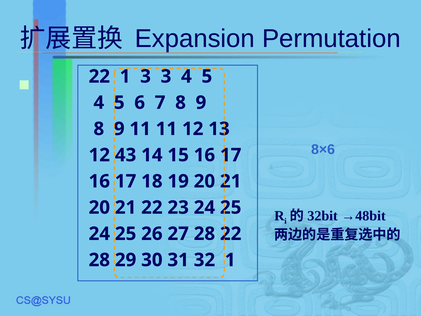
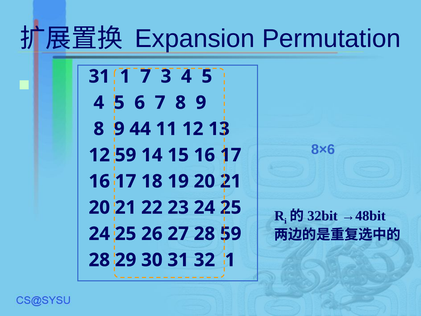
22: 22 -> 31 (99, 76)
1 3: 3 -> 7 (146, 76)
9 11: 11 -> 44 (140, 129)
12 43: 43 -> 59 (126, 155)
28 22: 22 -> 59 (231, 234)
